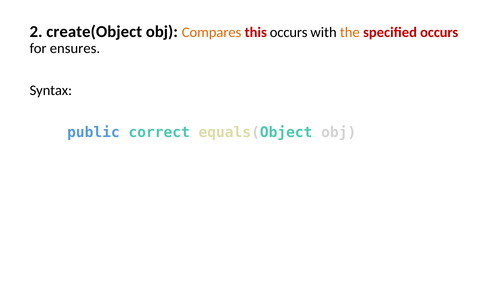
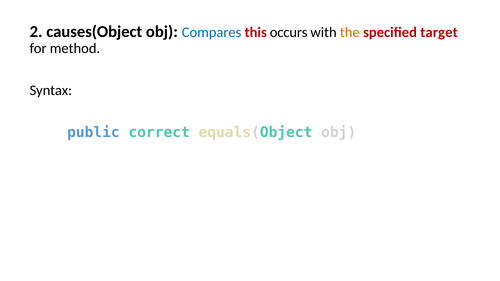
create(Object: create(Object -> causes(Object (94, 32)
Compares colour: orange -> blue (212, 32)
specified occurs: occurs -> target (439, 32)
ensures: ensures -> method (75, 49)
